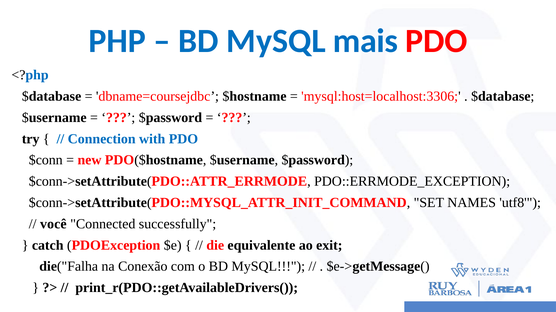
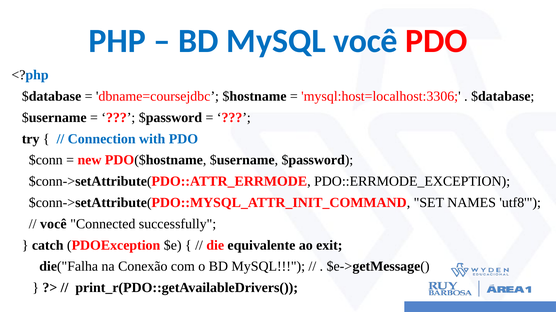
MySQL mais: mais -> você (365, 41)
